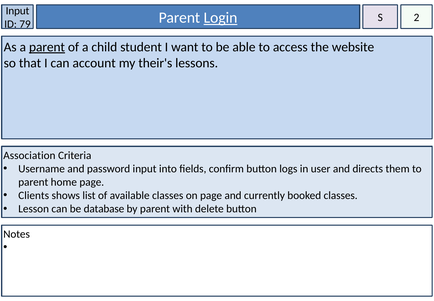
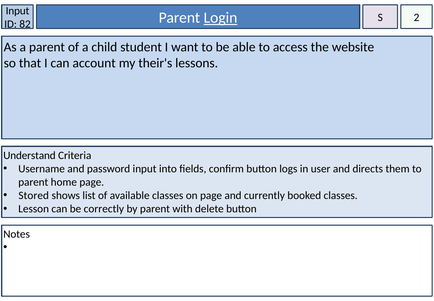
79: 79 -> 82 (25, 24)
parent underline: present -> none (47, 47)
Association: Association -> Understand (29, 155)
Clients: Clients -> Stored (34, 195)
database: database -> correctly (104, 209)
